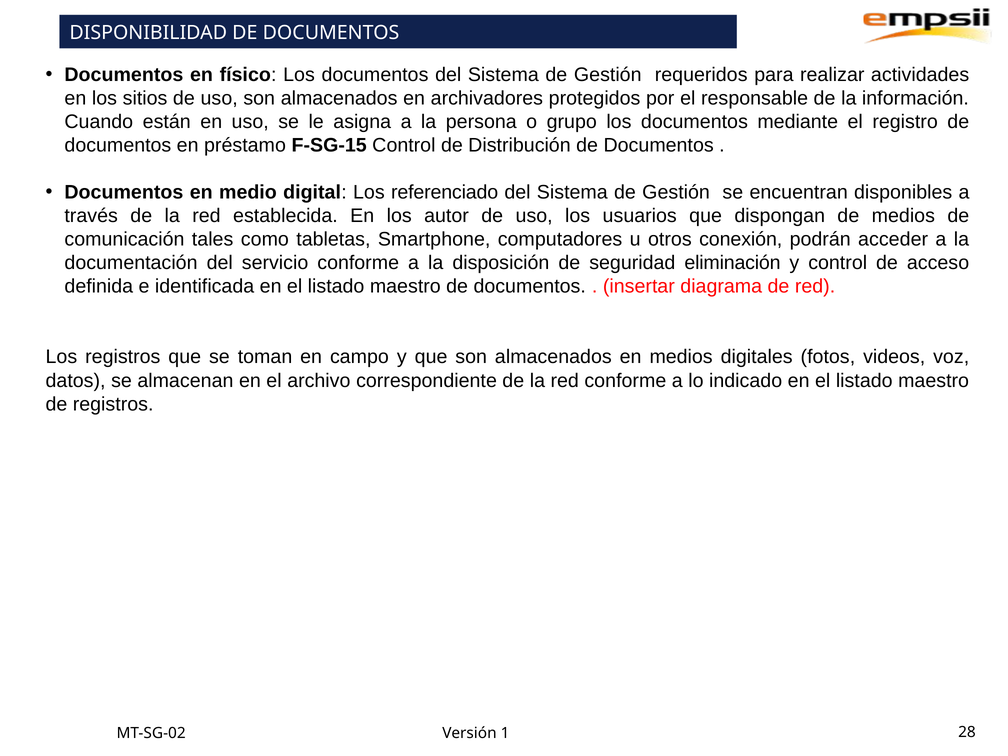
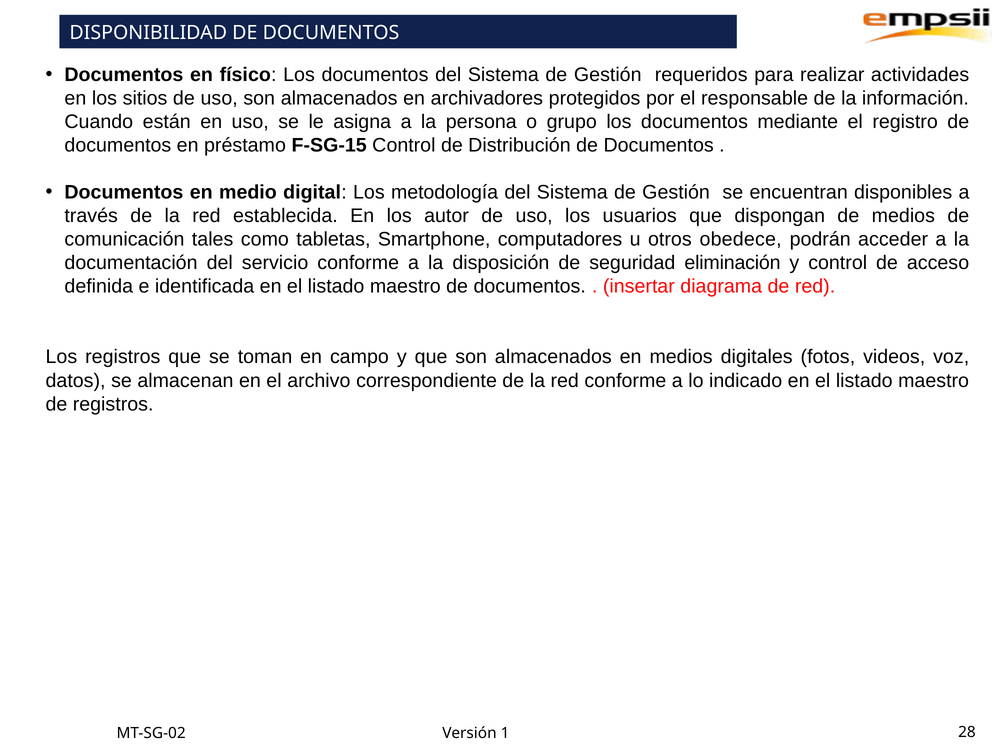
referenciado: referenciado -> metodología (445, 192)
conexión: conexión -> obedece (741, 239)
